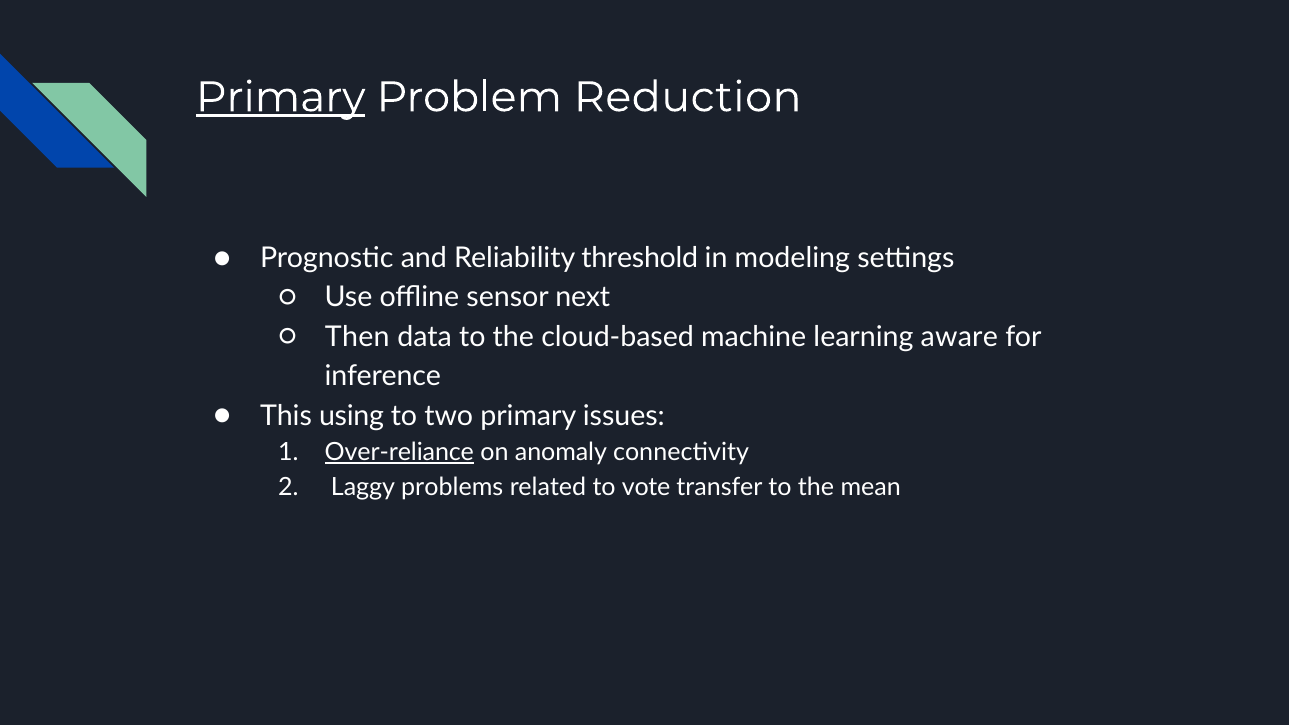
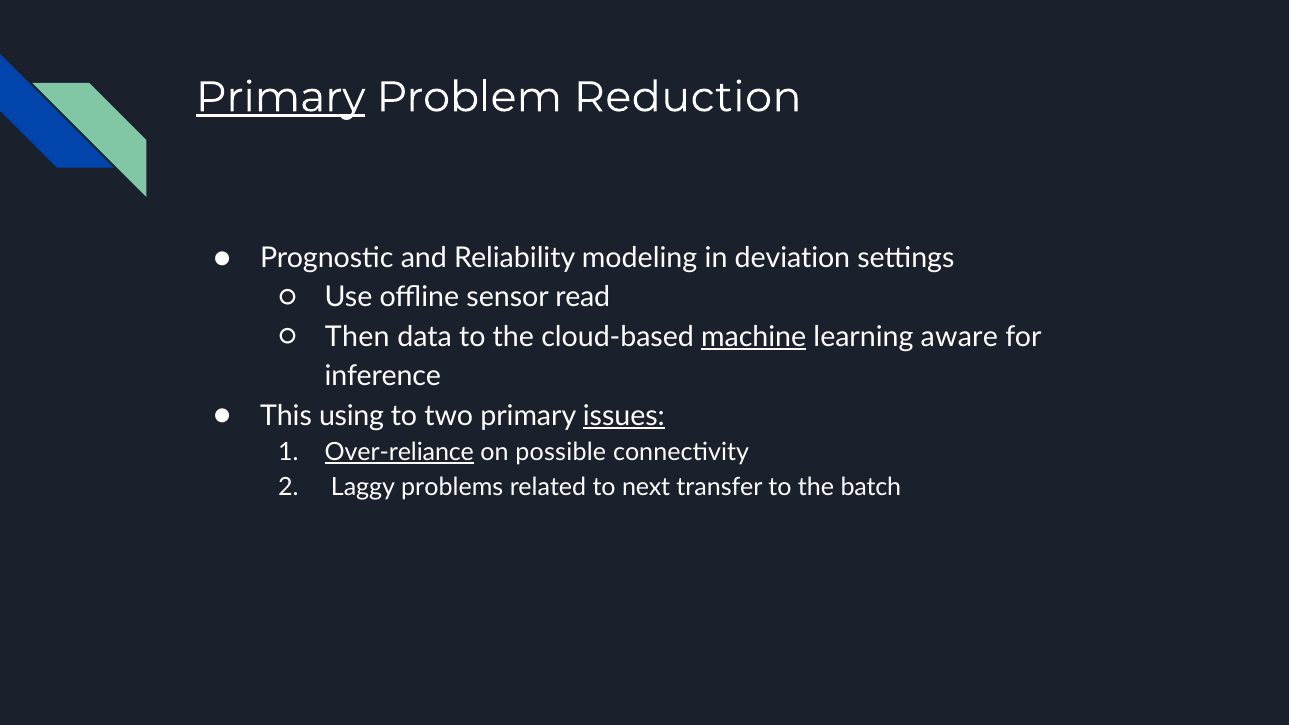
threshold: threshold -> modeling (640, 258)
modeling: modeling -> deviation (792, 258)
next: next -> read (583, 298)
machine underline: none -> present (754, 337)
issues underline: none -> present (624, 416)
anomaly: anomaly -> possible (561, 452)
vote: vote -> next (646, 487)
mean: mean -> batch (871, 487)
